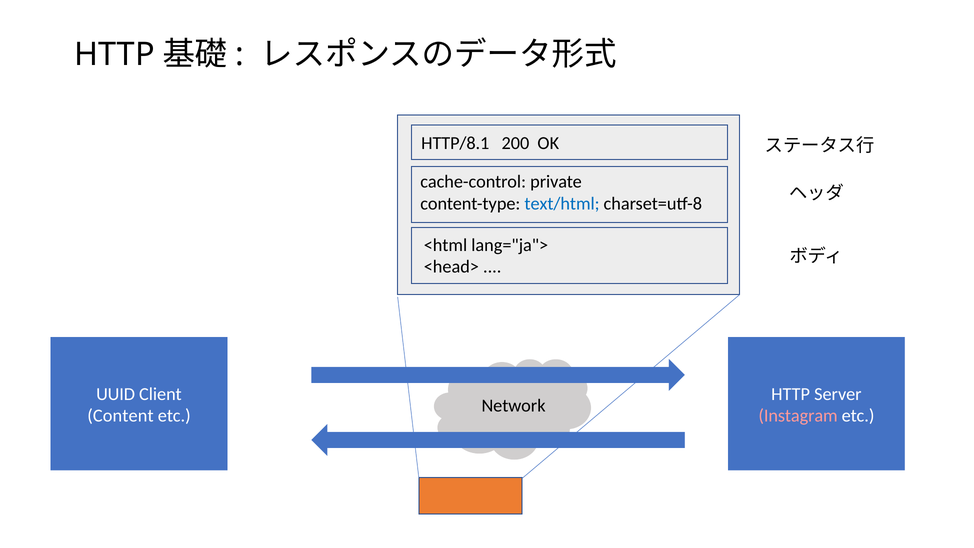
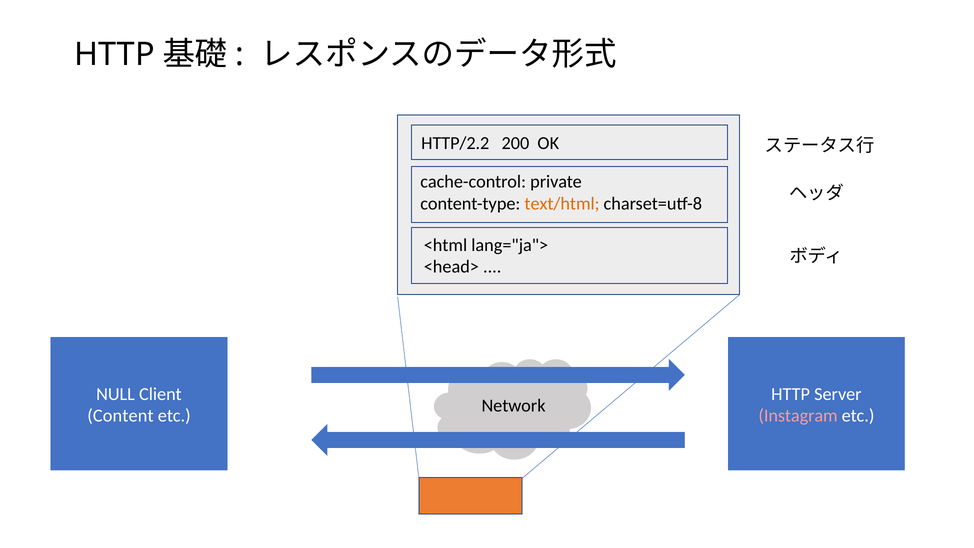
HTTP/8.1: HTTP/8.1 -> HTTP/2.2 (455, 143)
text/html colour: blue -> orange (562, 204)
UUID: UUID -> NULL (116, 394)
